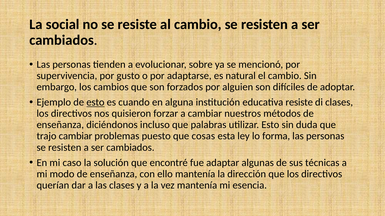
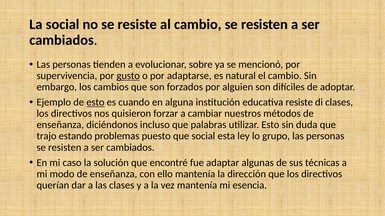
gusto underline: none -> present (128, 76)
trajo cambiar: cambiar -> estando (76, 136)
que cosas: cosas -> social (203, 136)
forma: forma -> grupo (276, 136)
